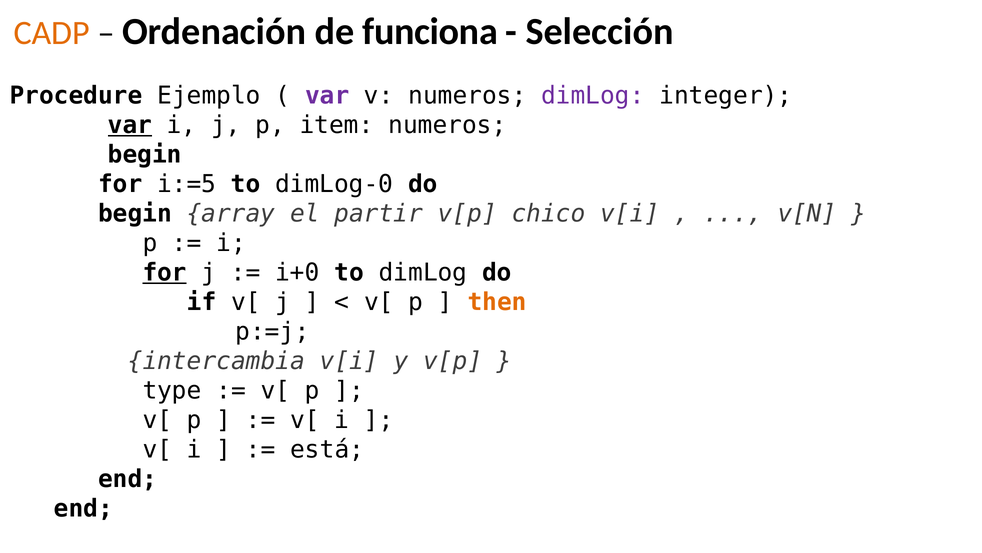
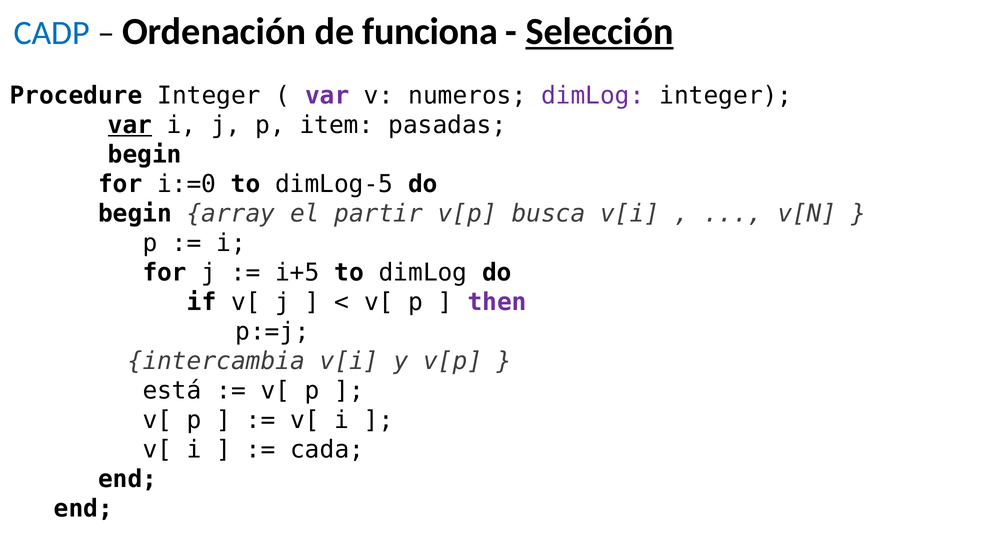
CADP colour: orange -> blue (52, 33)
Selección underline: none -> present (600, 32)
Procedure Ejemplo: Ejemplo -> Integer (209, 96)
item numeros: numeros -> pasadas (447, 125)
i:=5: i:=5 -> i:=0 (187, 184)
dimLog-0: dimLog-0 -> dimLog-5 (334, 184)
chico: chico -> busca (548, 213)
for underline: present -> none (165, 272)
i+0: i+0 -> i+5 (297, 272)
then colour: orange -> purple (497, 302)
type: type -> está (172, 390)
está: está -> cada (327, 449)
